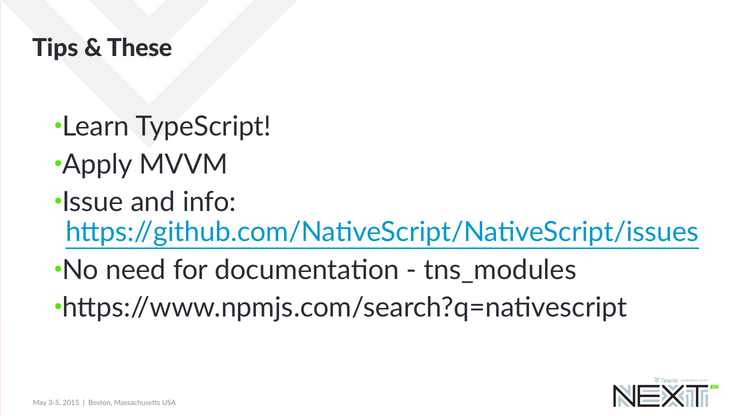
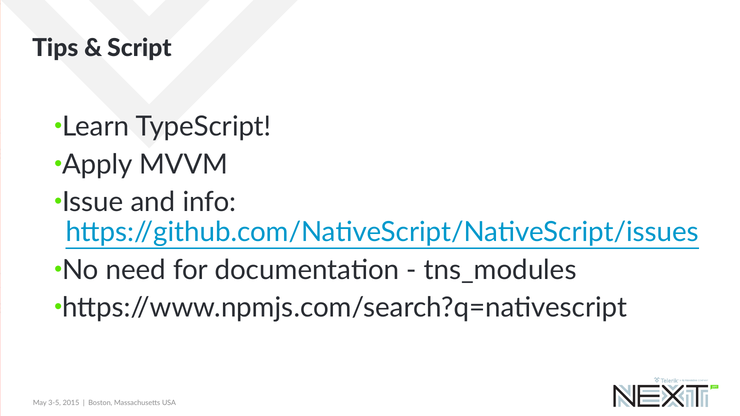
These: These -> Script (139, 48)
